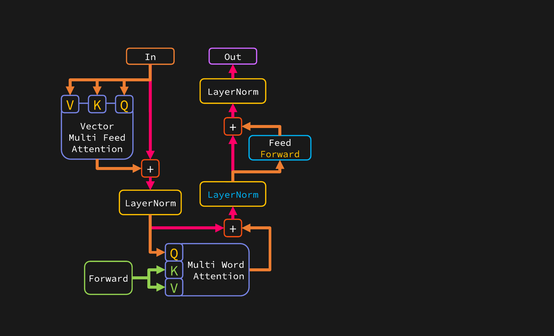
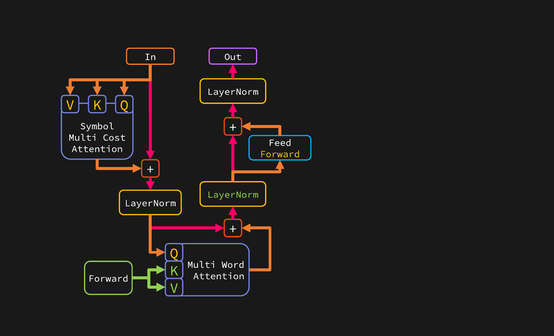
Vector: Vector -> Symbol (97, 126)
Multi Feed: Feed -> Cost (114, 137)
LayerNorm colour: light blue -> light green (233, 194)
